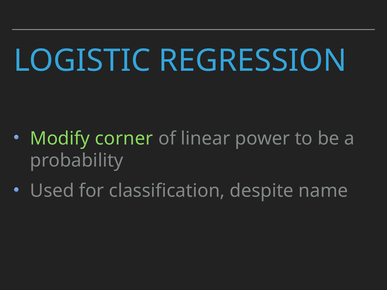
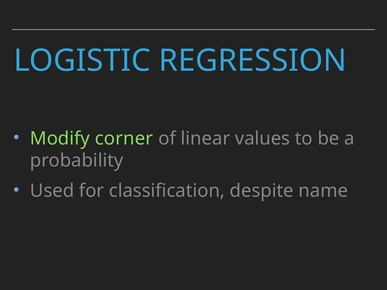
power: power -> values (262, 139)
